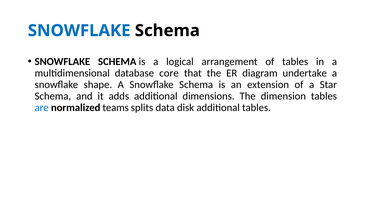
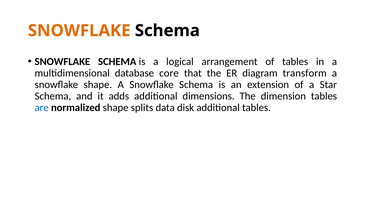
SNOWFLAKE colour: blue -> orange (79, 31)
undertake: undertake -> transform (305, 73)
normalized teams: teams -> shape (116, 108)
